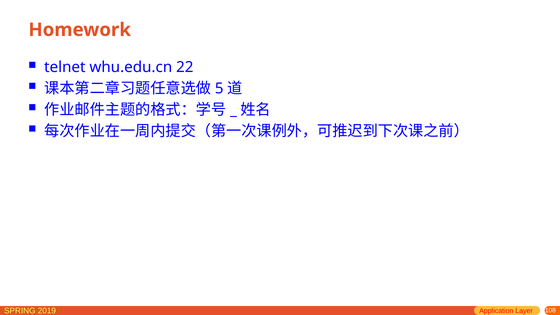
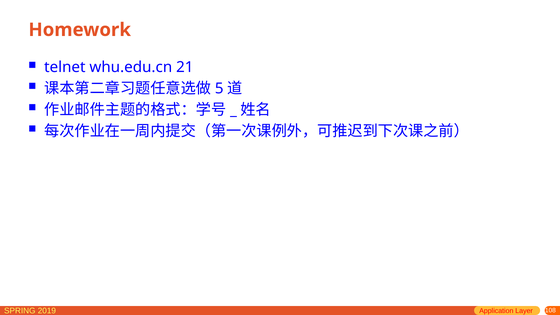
22: 22 -> 21 (185, 67)
